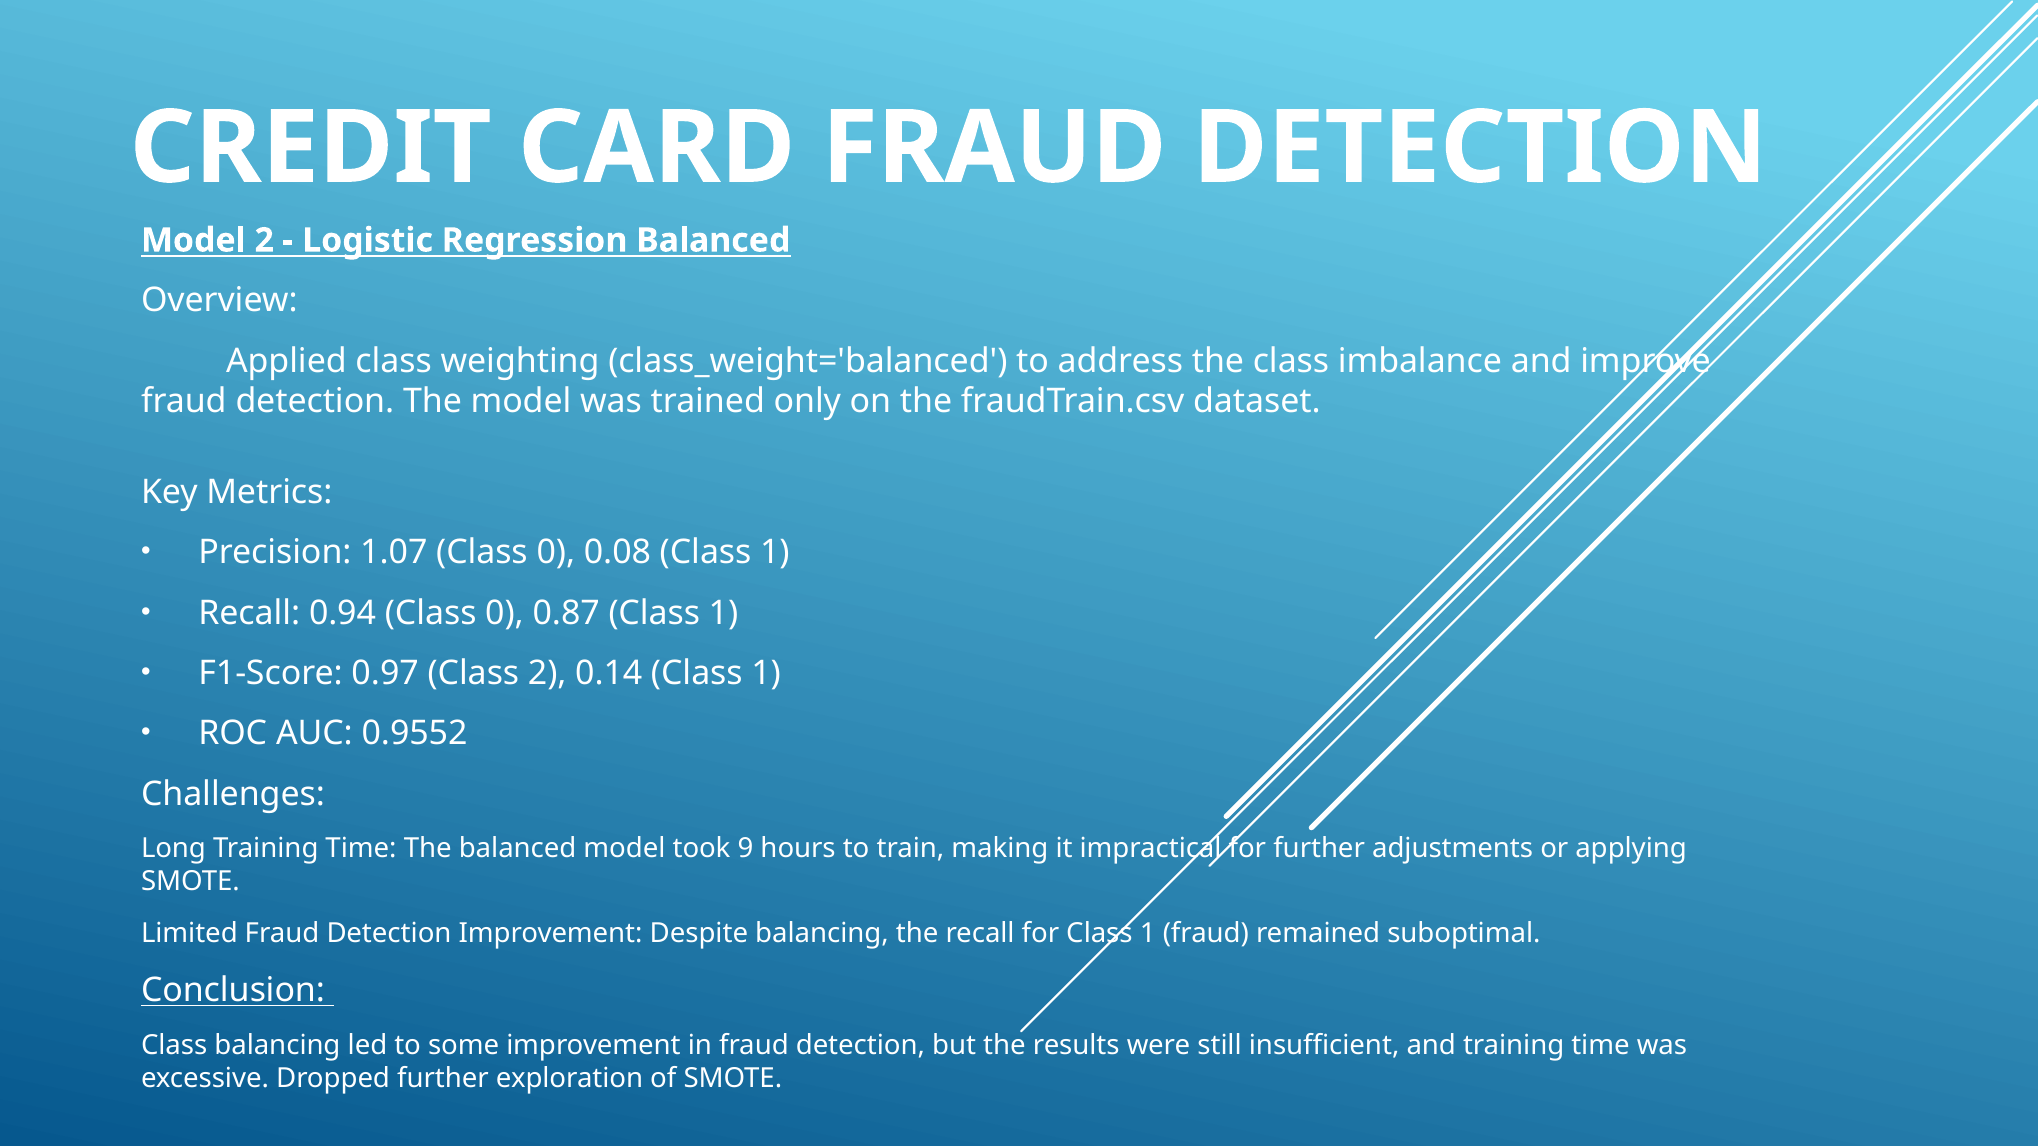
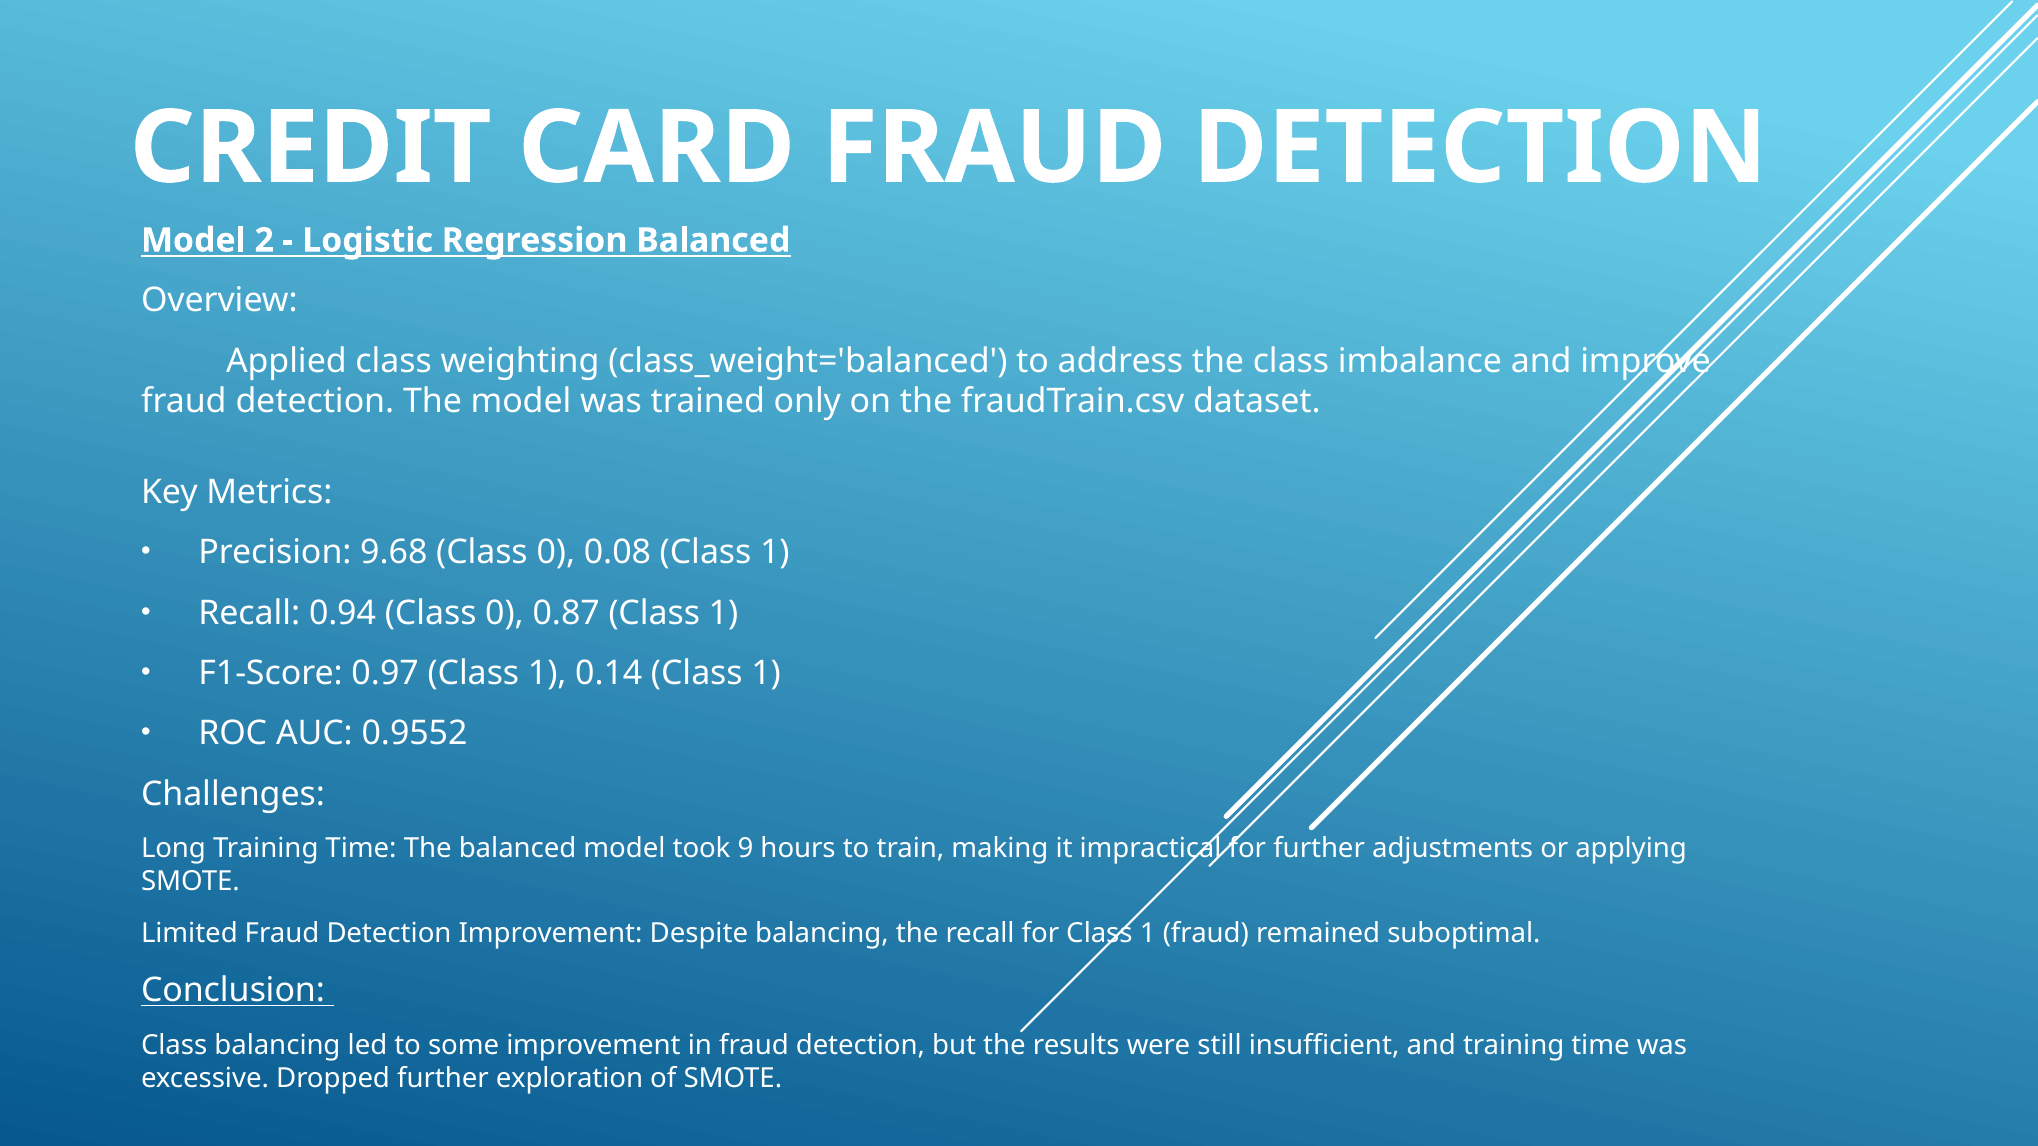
1.07: 1.07 -> 9.68 (394, 553)
0.97 Class 2: 2 -> 1 (547, 673)
